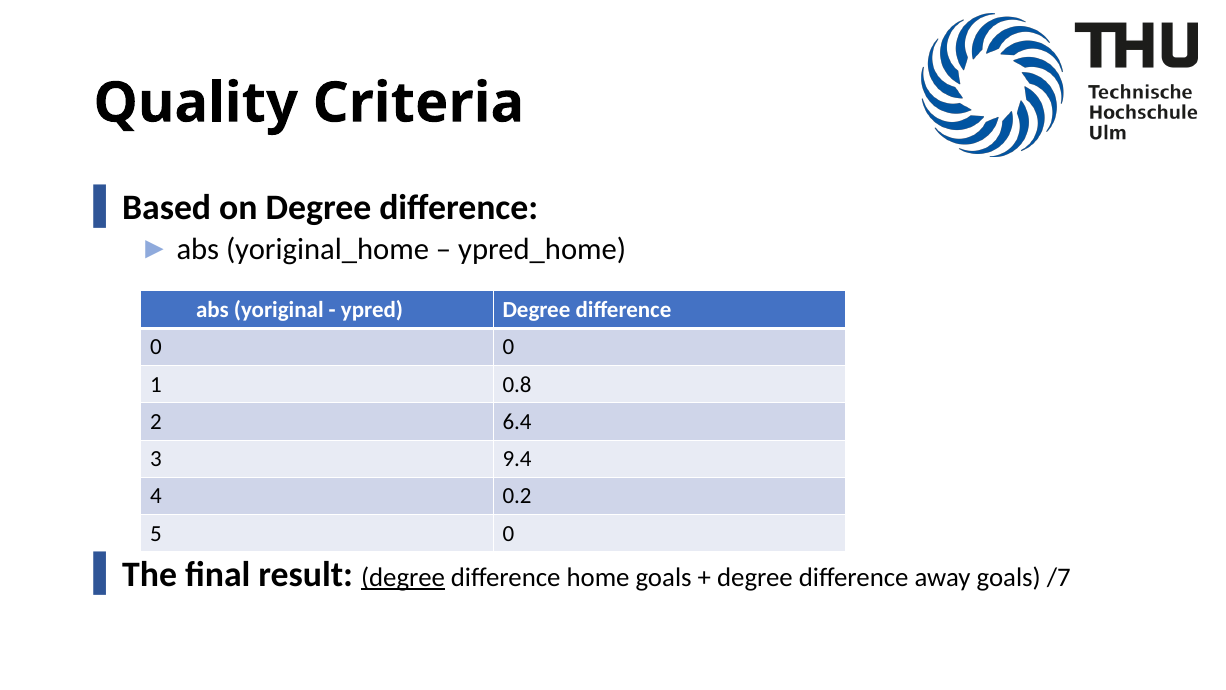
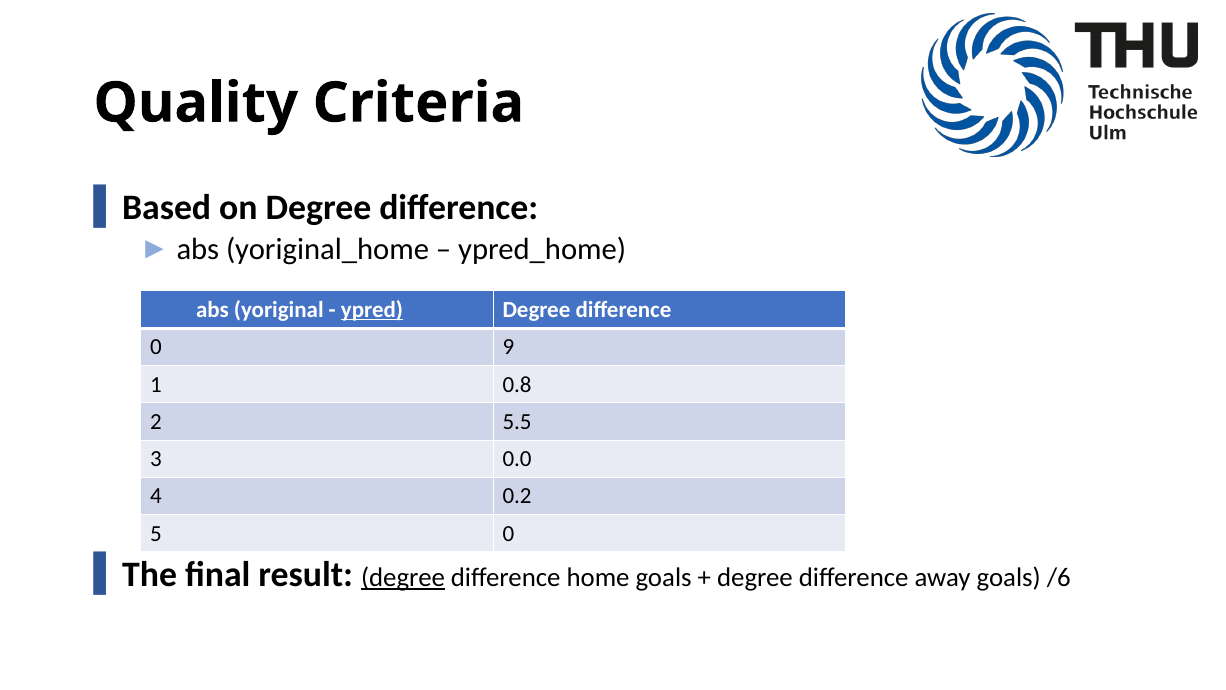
ypred underline: none -> present (372, 310)
0 0: 0 -> 9 (508, 347)
6.4: 6.4 -> 5.5 (517, 421)
9.4: 9.4 -> 0.0 (517, 459)
/7: /7 -> /6 (1059, 577)
